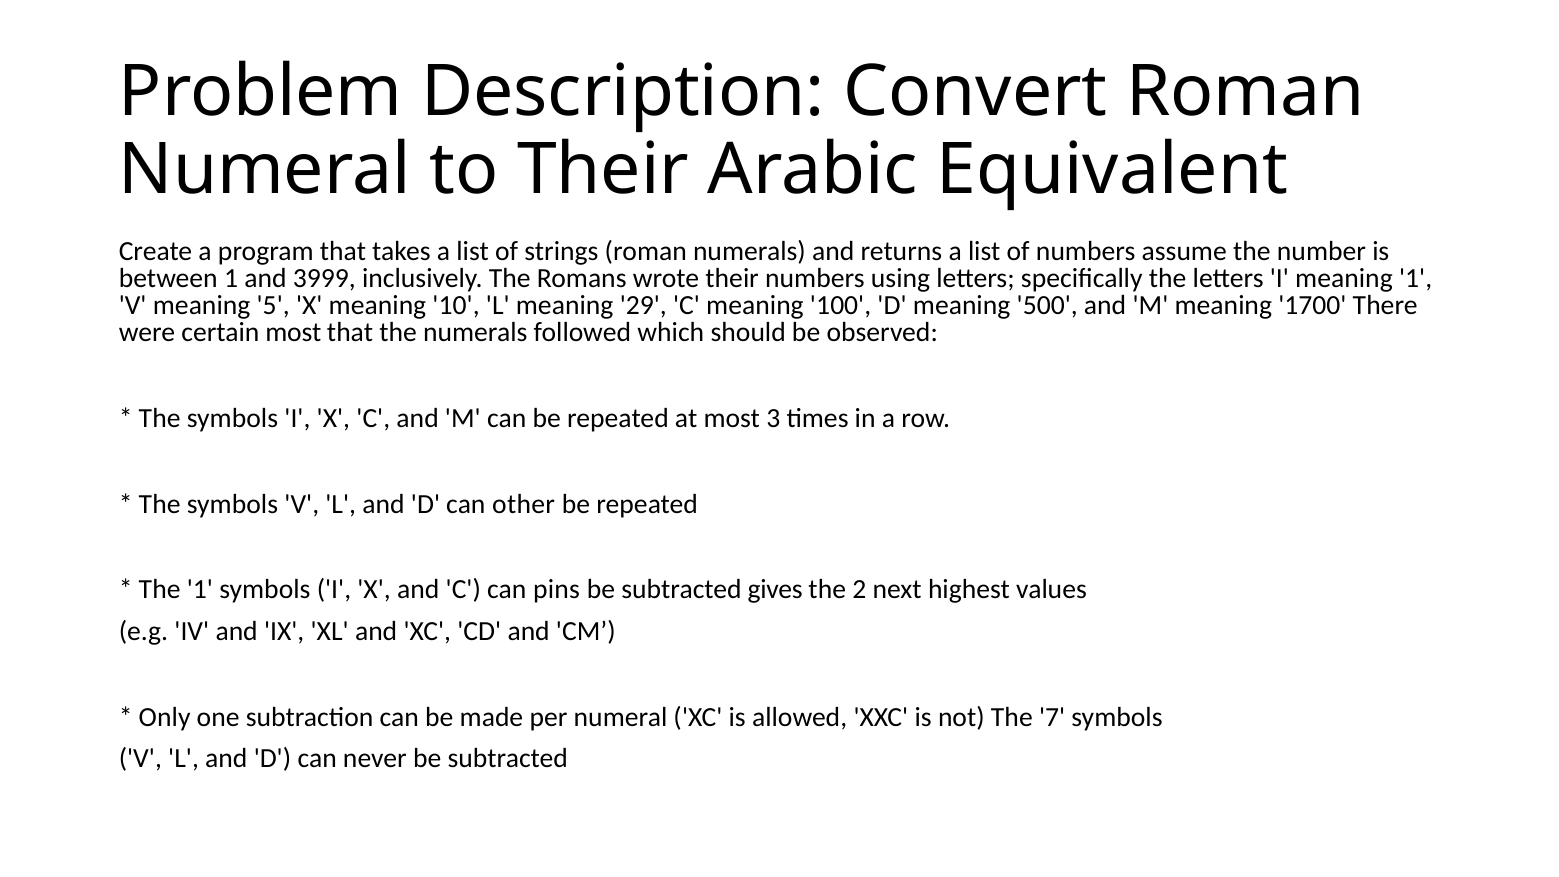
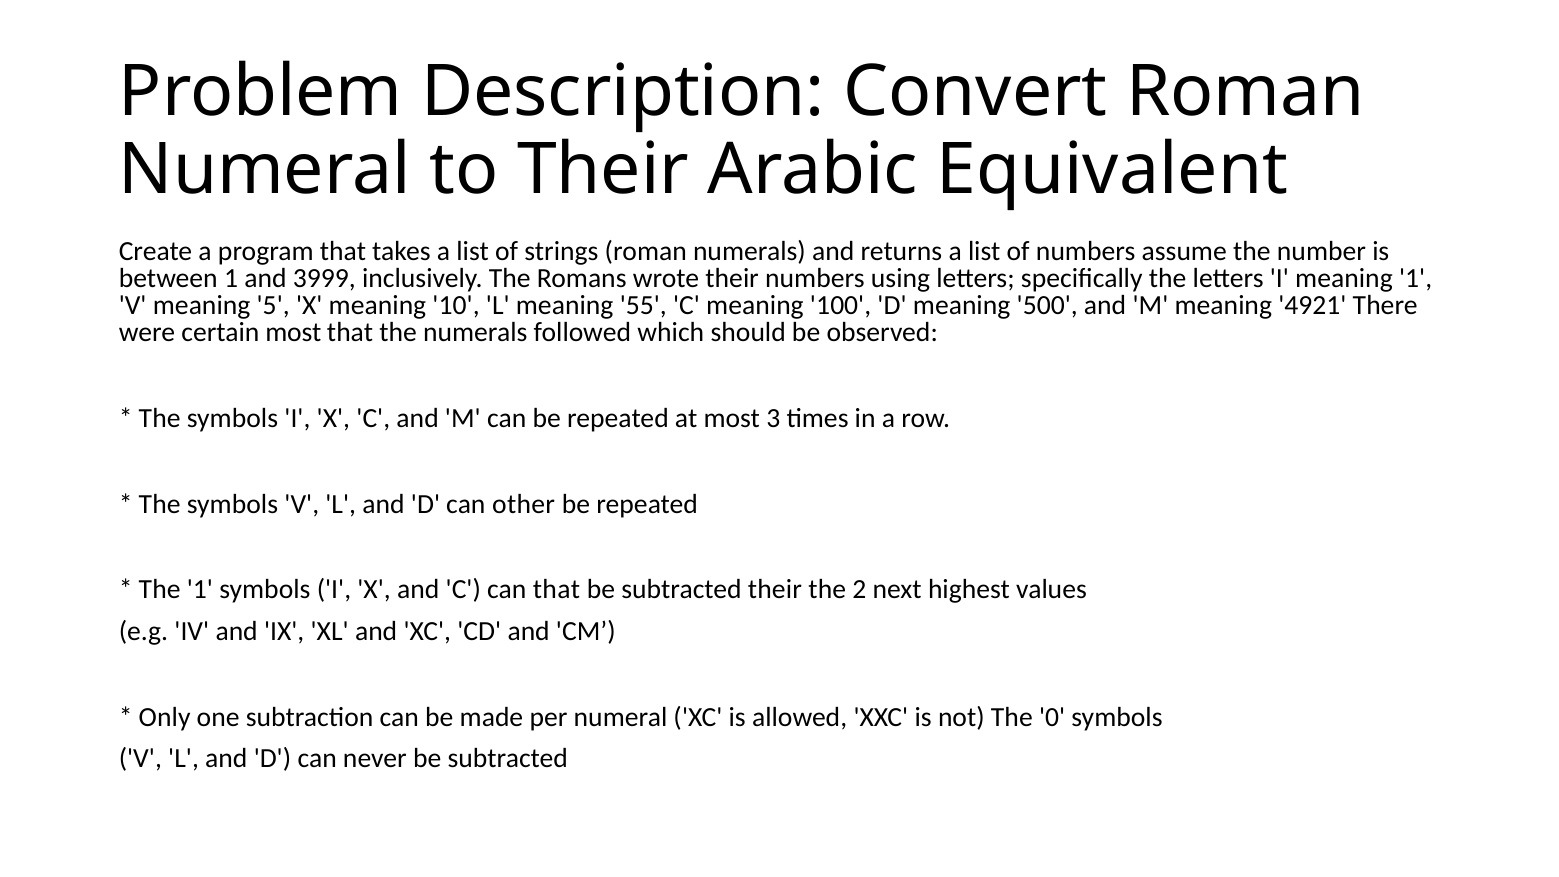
29: 29 -> 55 (643, 305)
1700: 1700 -> 4921 (1312, 305)
can pins: pins -> that (556, 590)
subtracted gives: gives -> their (775, 590)
7: 7 -> 0 (1052, 717)
